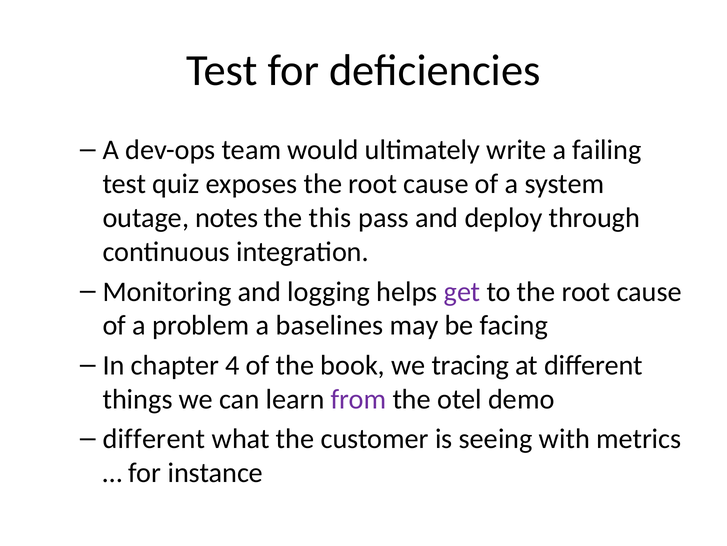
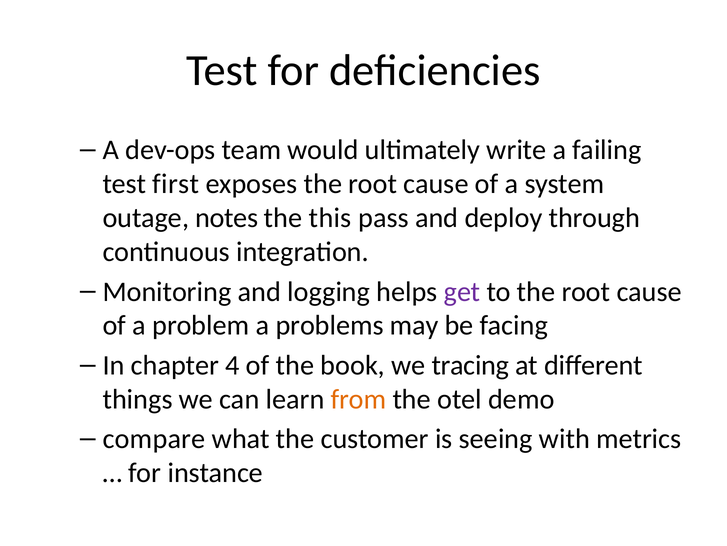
quiz: quiz -> first (176, 184)
baselines: baselines -> problems (330, 325)
from colour: purple -> orange (359, 399)
different: different -> compare (154, 438)
